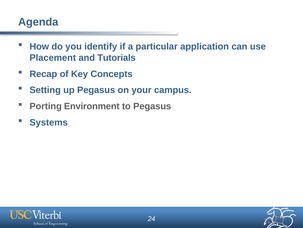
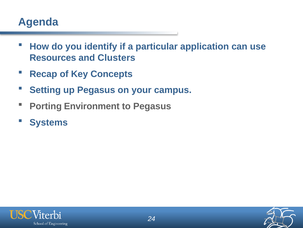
Placement: Placement -> Resources (53, 58)
Tutorials: Tutorials -> Clusters (116, 58)
